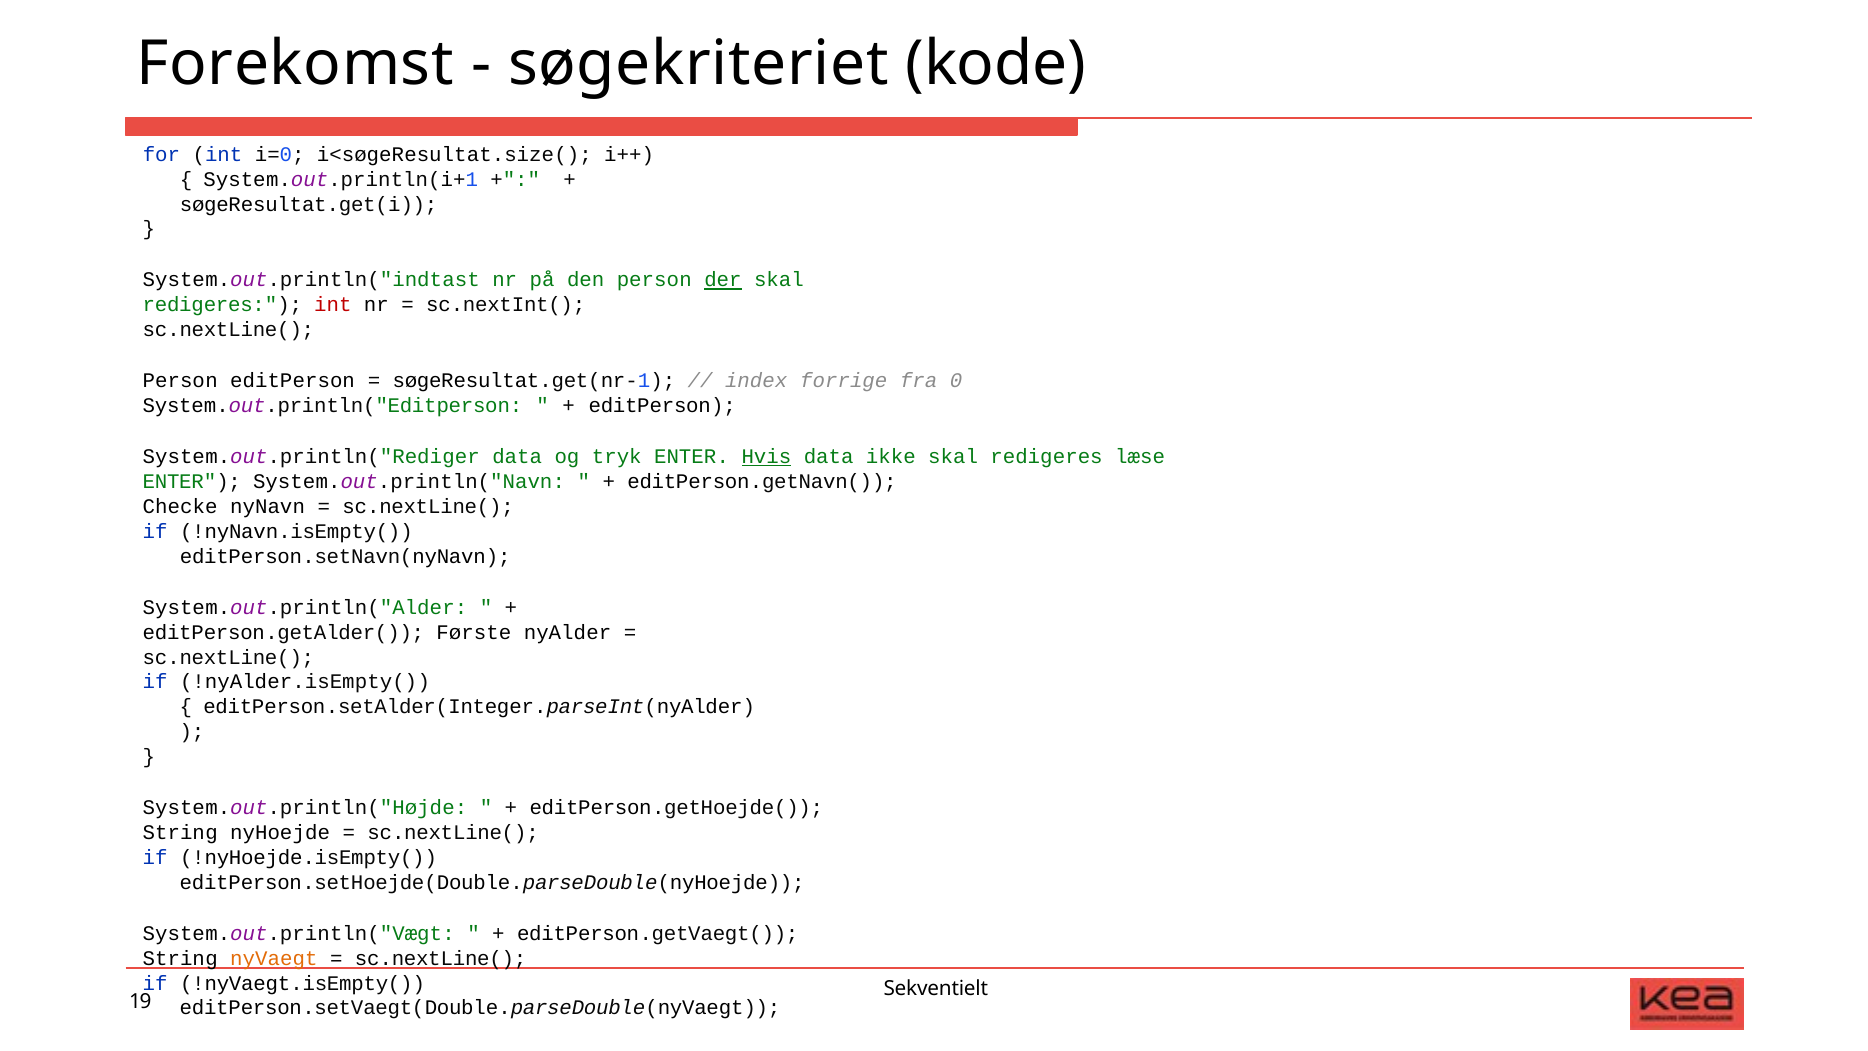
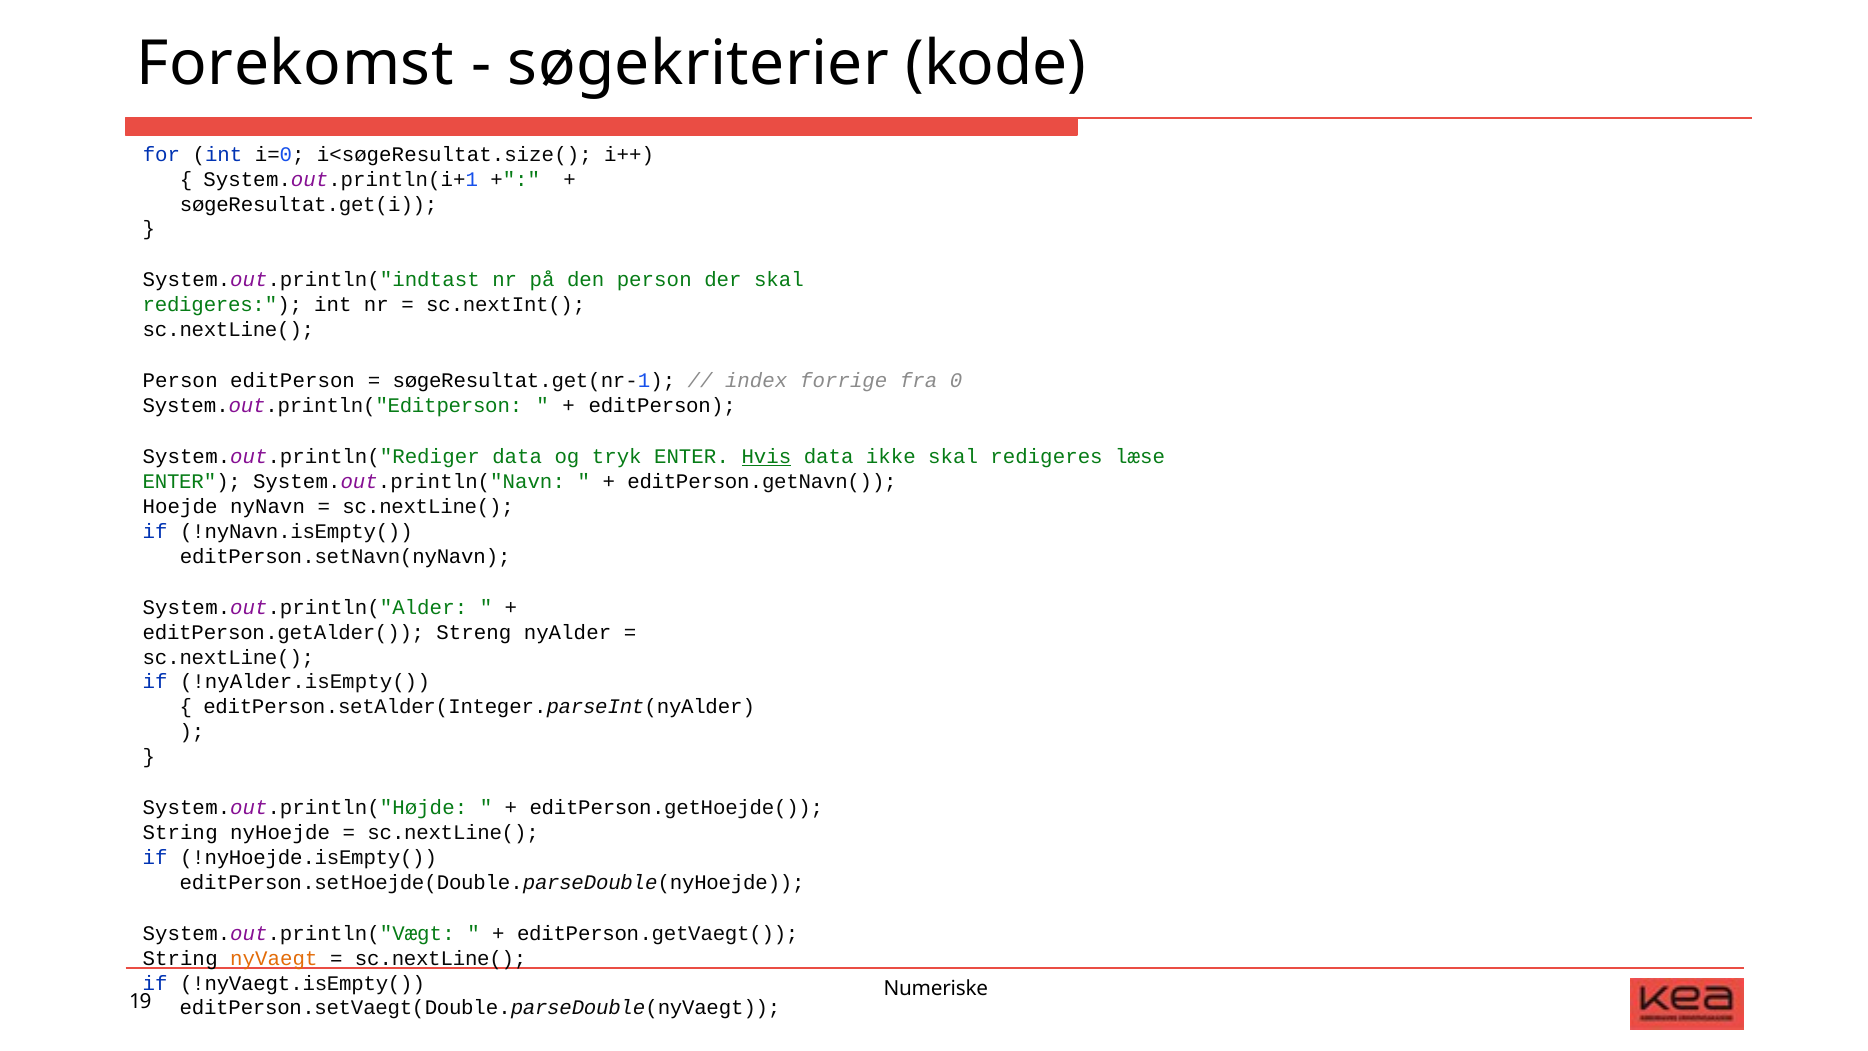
søgekriteriet: søgekriteriet -> søgekriterier (698, 64)
der underline: present -> none (723, 280)
int colour: red -> black (333, 305)
Checke: Checke -> Hoejde (180, 507)
Første: Første -> Streng (474, 632)
Sekventielt: Sekventielt -> Numeriske (936, 988)
